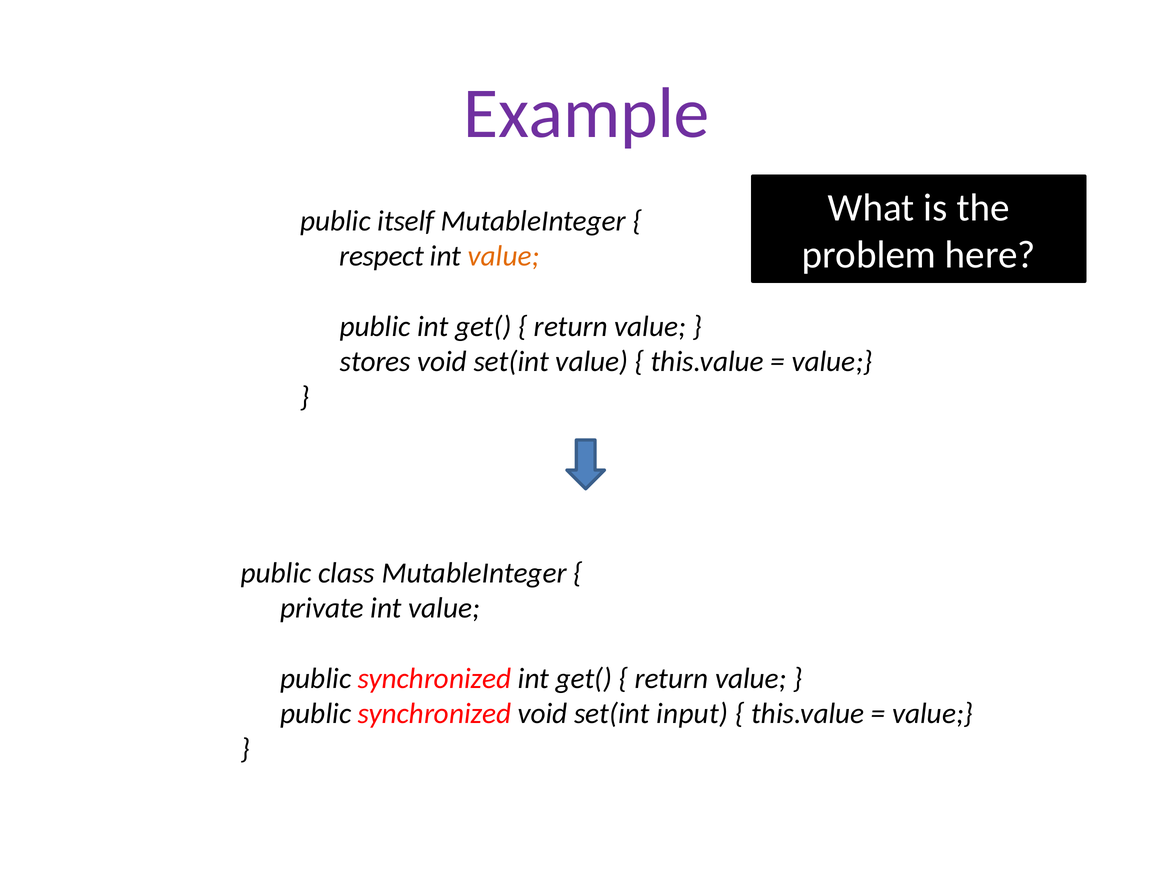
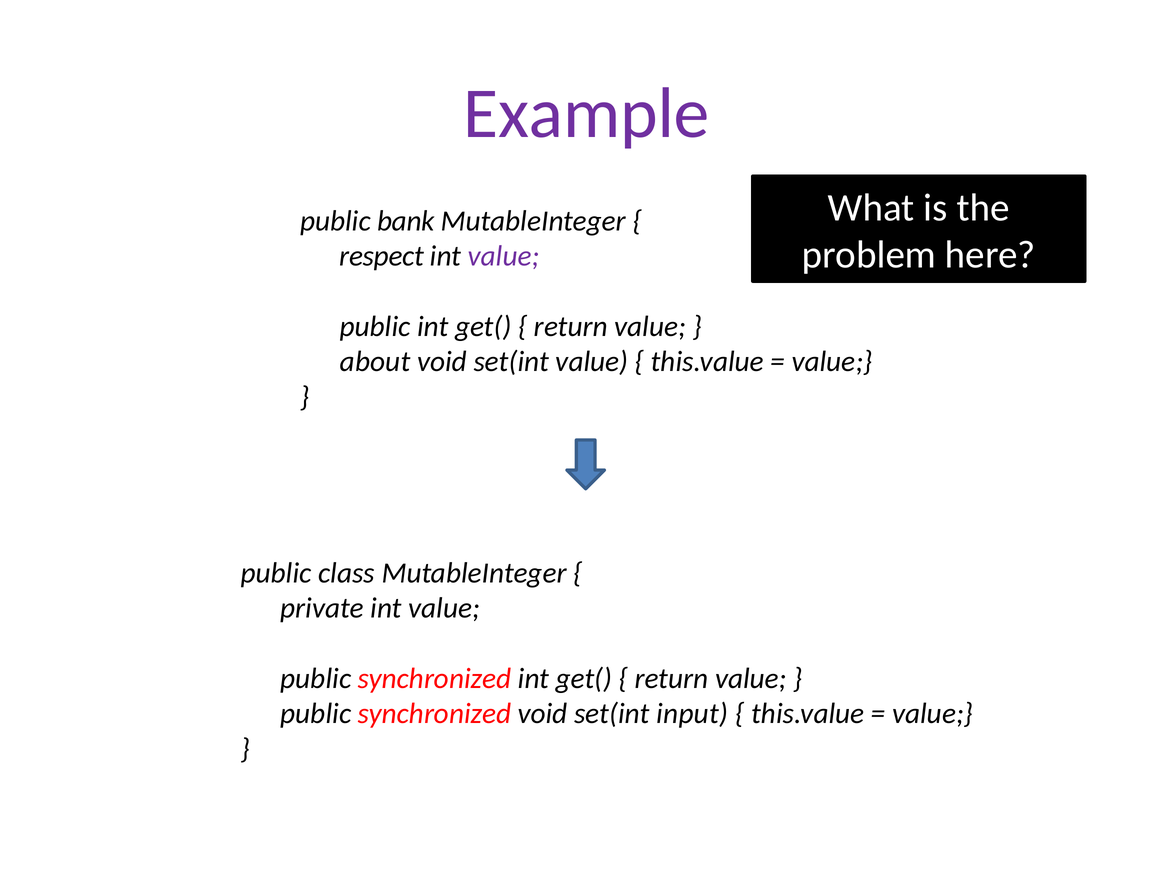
itself: itself -> bank (406, 221)
value colour: orange -> purple (504, 256)
stores: stores -> about (375, 362)
